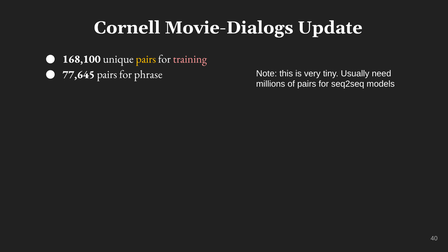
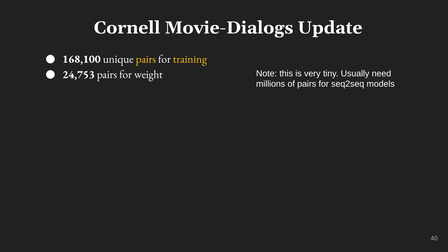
training colour: pink -> yellow (190, 59)
77,645: 77,645 -> 24,753 (79, 74)
phrase: phrase -> weight (148, 74)
